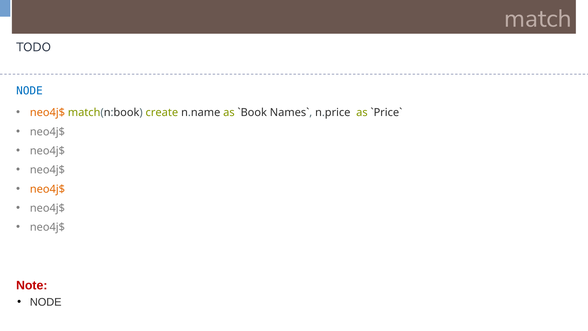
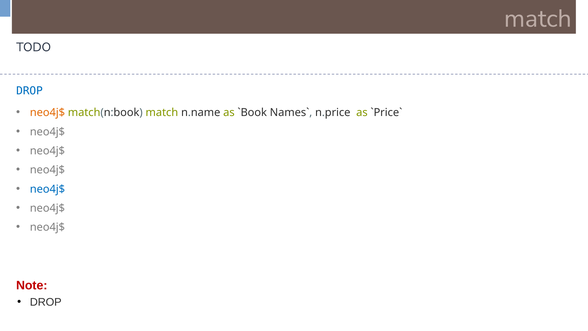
NODE: NODE -> DROP (29, 91)
match(n:book create: create -> match (162, 112)
neo4j$ colour: orange -> blue (47, 189)
NODE: NODE -> DROP (46, 302)
